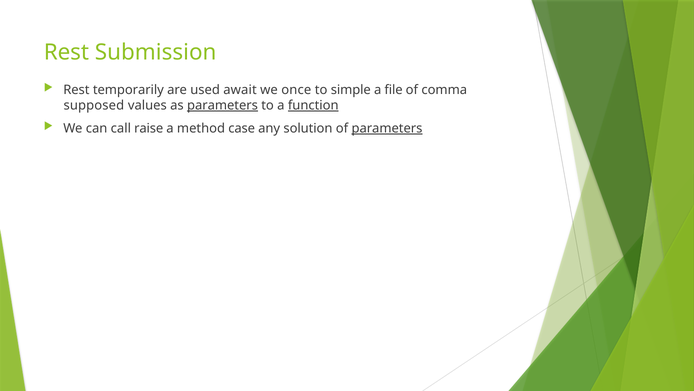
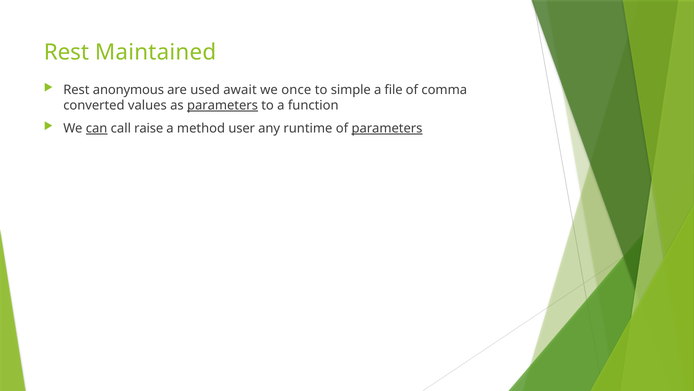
Submission: Submission -> Maintained (156, 52)
temporarily: temporarily -> anonymous (128, 90)
supposed: supposed -> converted (94, 105)
function underline: present -> none (313, 105)
can underline: none -> present (97, 128)
case: case -> user (242, 128)
solution: solution -> runtime (308, 128)
